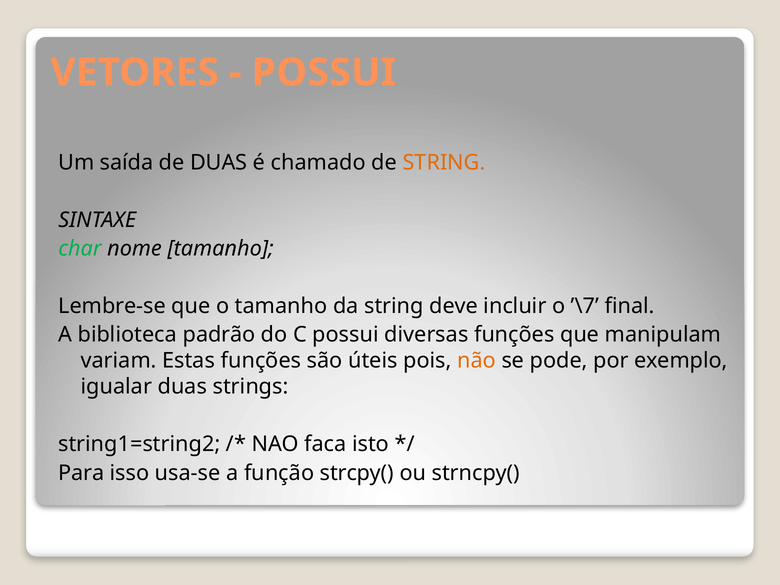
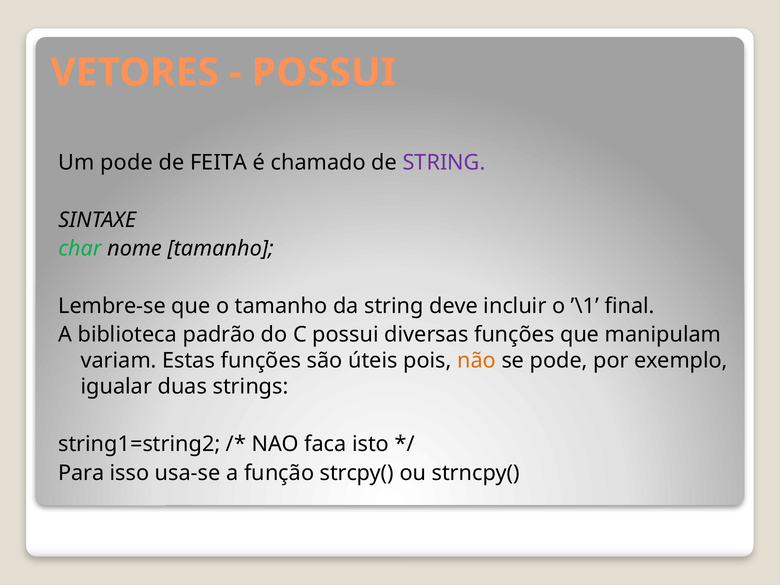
Um saída: saída -> pode (126, 162)
de DUAS: DUAS -> FEITA (219, 162)
STRING colour: orange -> purple (444, 162)
’\7: ’\7 -> ’\1 (585, 306)
